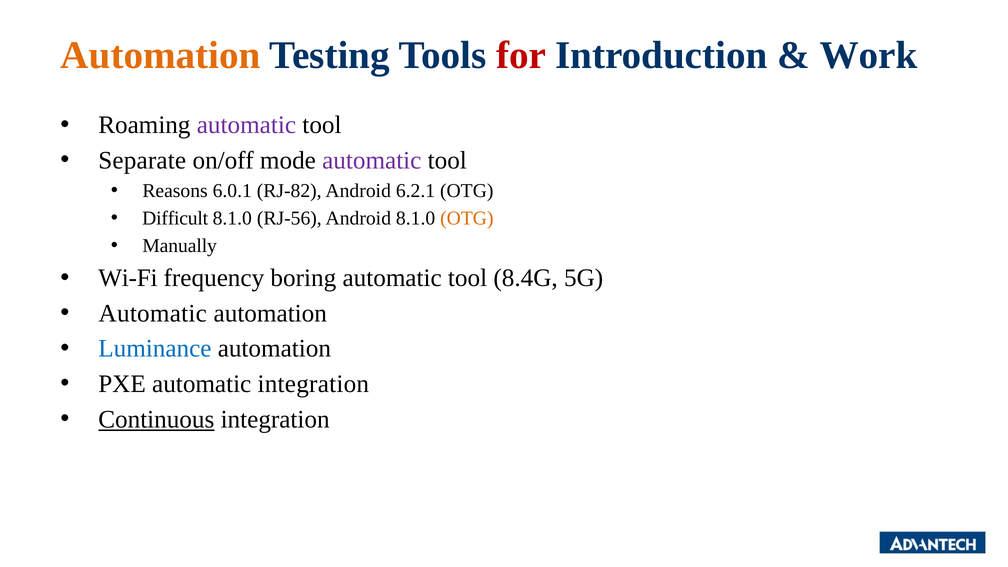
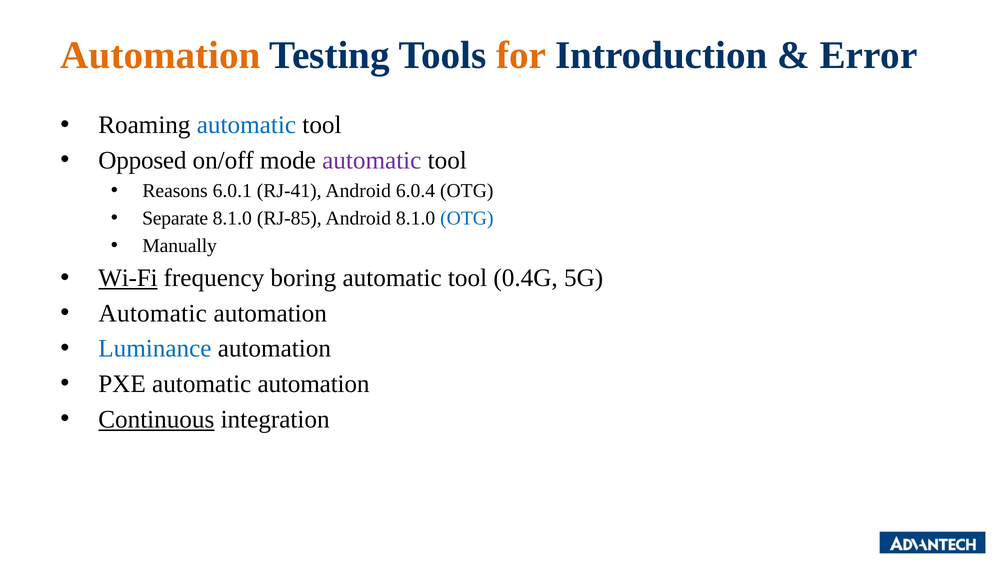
for colour: red -> orange (521, 55)
Work: Work -> Error (868, 55)
automatic colour: purple -> blue (246, 125)
Separate: Separate -> Opposed (142, 160)
RJ-82: RJ-82 -> RJ-41 (289, 191)
6.2.1: 6.2.1 -> 6.0.4 (415, 191)
Difficult: Difficult -> Separate (175, 218)
RJ-56: RJ-56 -> RJ-85 (289, 218)
OTG colour: orange -> blue (467, 218)
Wi-Fi underline: none -> present (128, 278)
8.4G: 8.4G -> 0.4G (526, 278)
PXE automatic integration: integration -> automation (314, 384)
